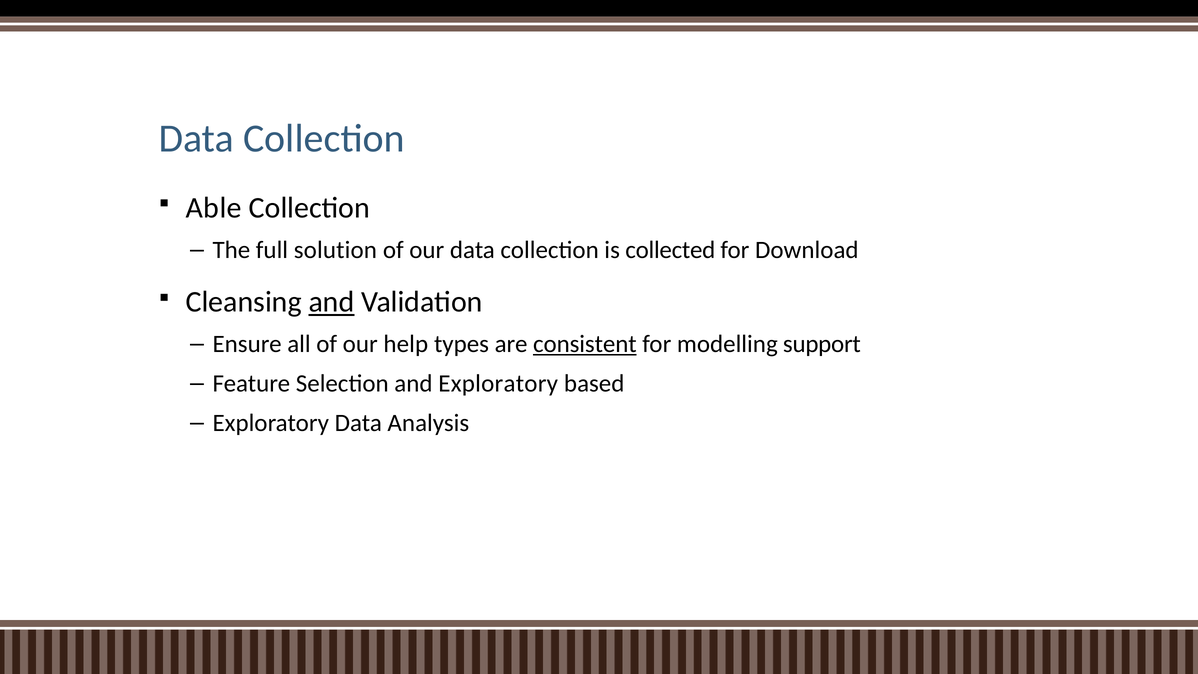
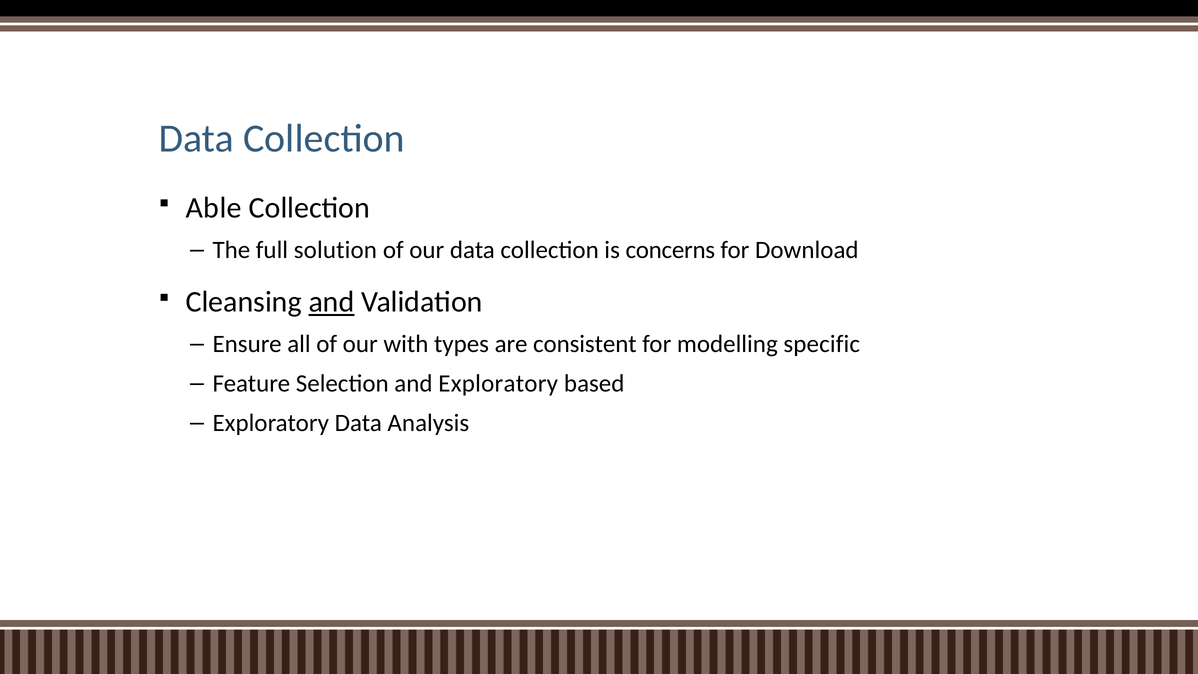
collected: collected -> concerns (670, 250)
help: help -> with (406, 344)
consistent underline: present -> none (585, 344)
support: support -> specific (822, 344)
